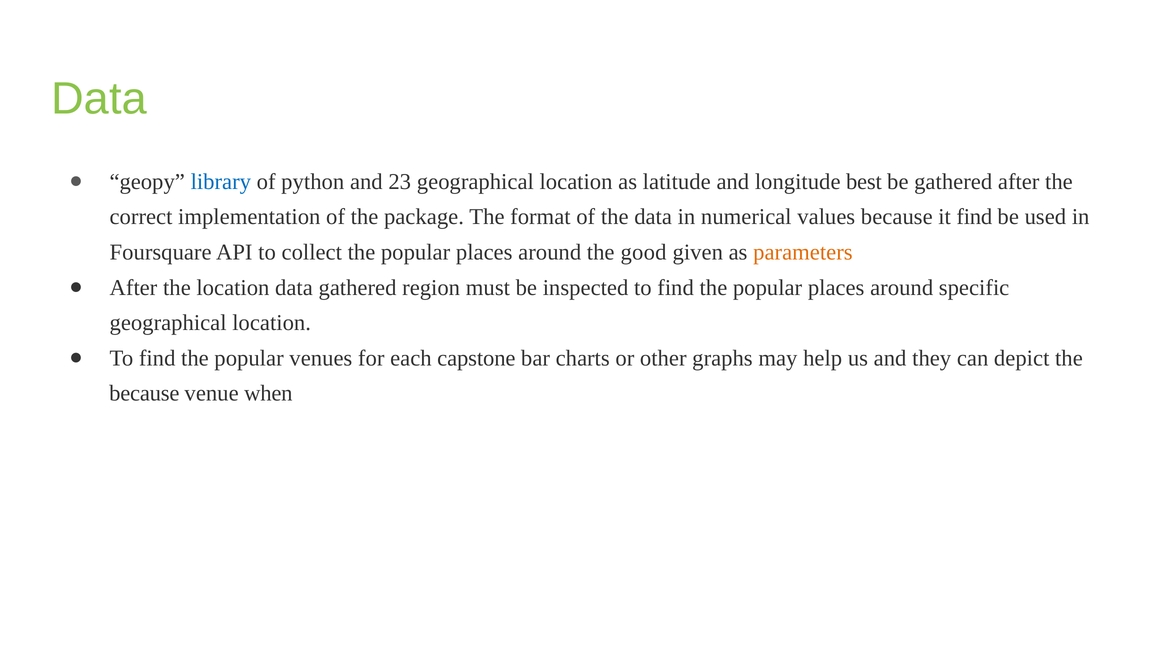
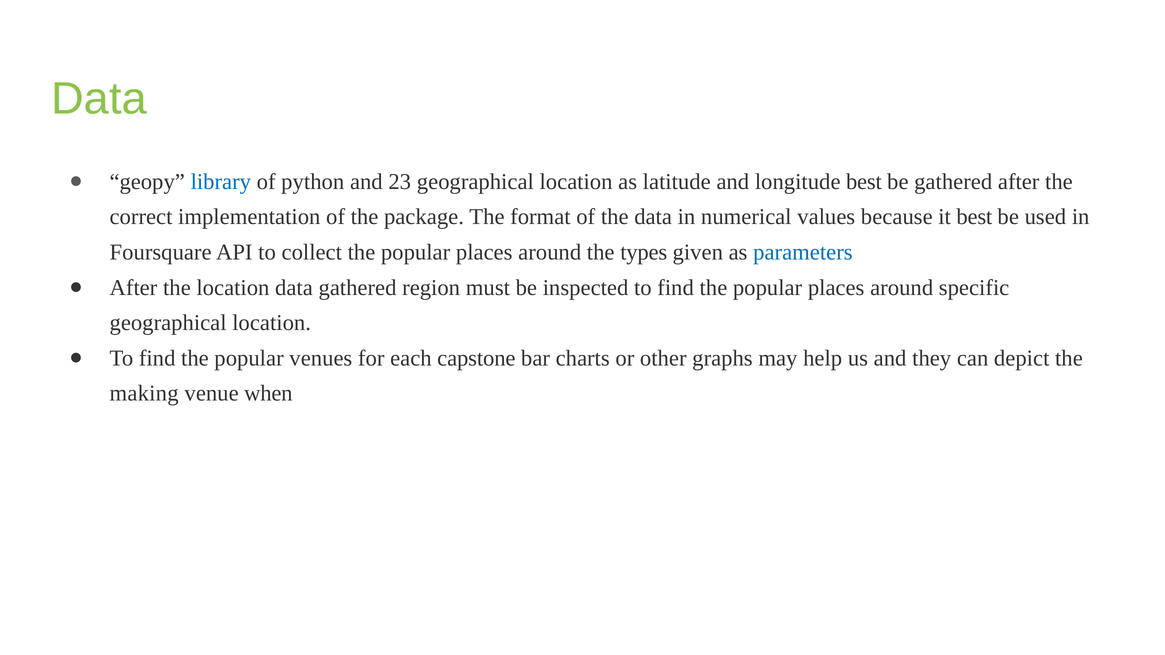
it find: find -> best (974, 217)
good: good -> types (644, 252)
parameters colour: orange -> blue (803, 252)
because: because -> making (144, 394)
